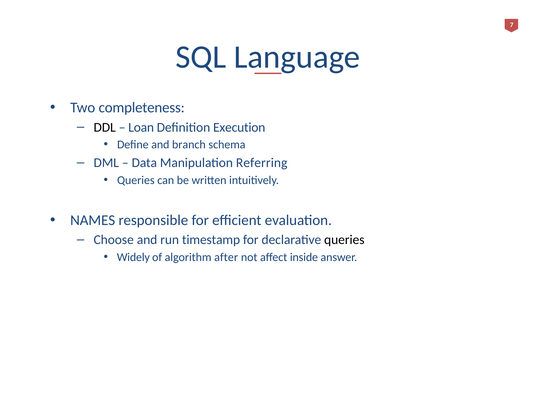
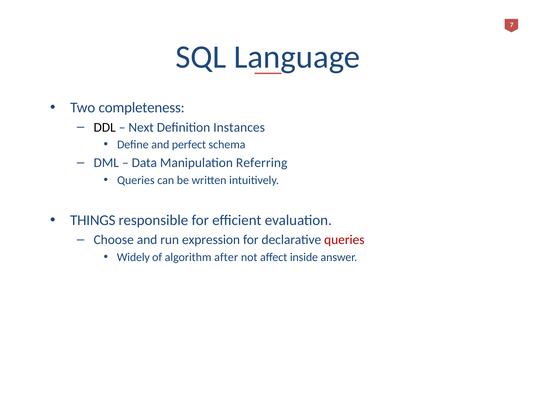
Loan: Loan -> Next (141, 127)
Execution: Execution -> Instances (239, 127)
branch: branch -> perfect (189, 145)
NAMES: NAMES -> THINGS (93, 220)
timestamp: timestamp -> expression (211, 240)
queries colour: black -> red (344, 240)
